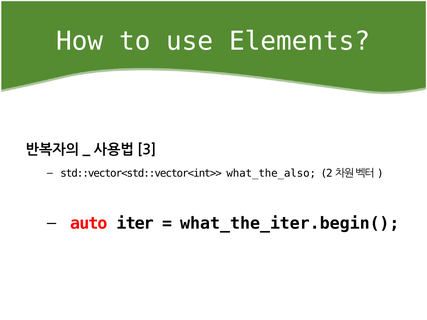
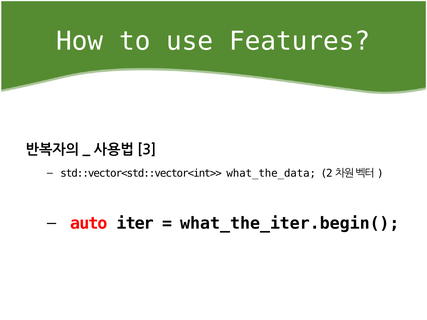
Elements: Elements -> Features (300, 41)
what_the_also: what_the_also -> what_the_data (271, 173)
